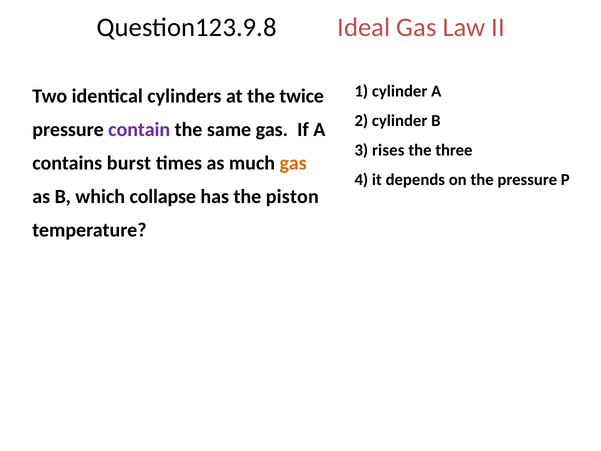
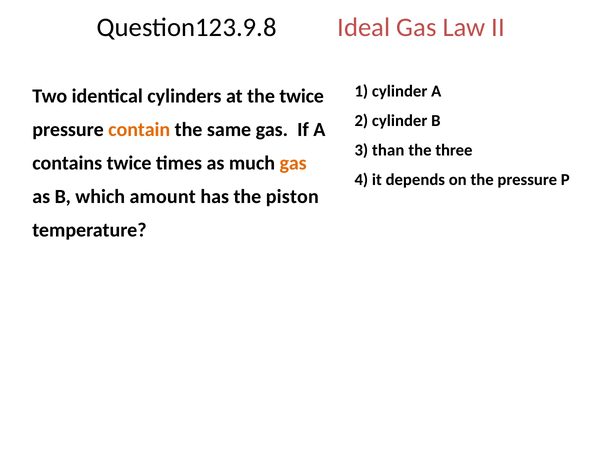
contain colour: purple -> orange (139, 130)
rises: rises -> than (388, 150)
contains burst: burst -> twice (129, 163)
collapse: collapse -> amount (163, 196)
